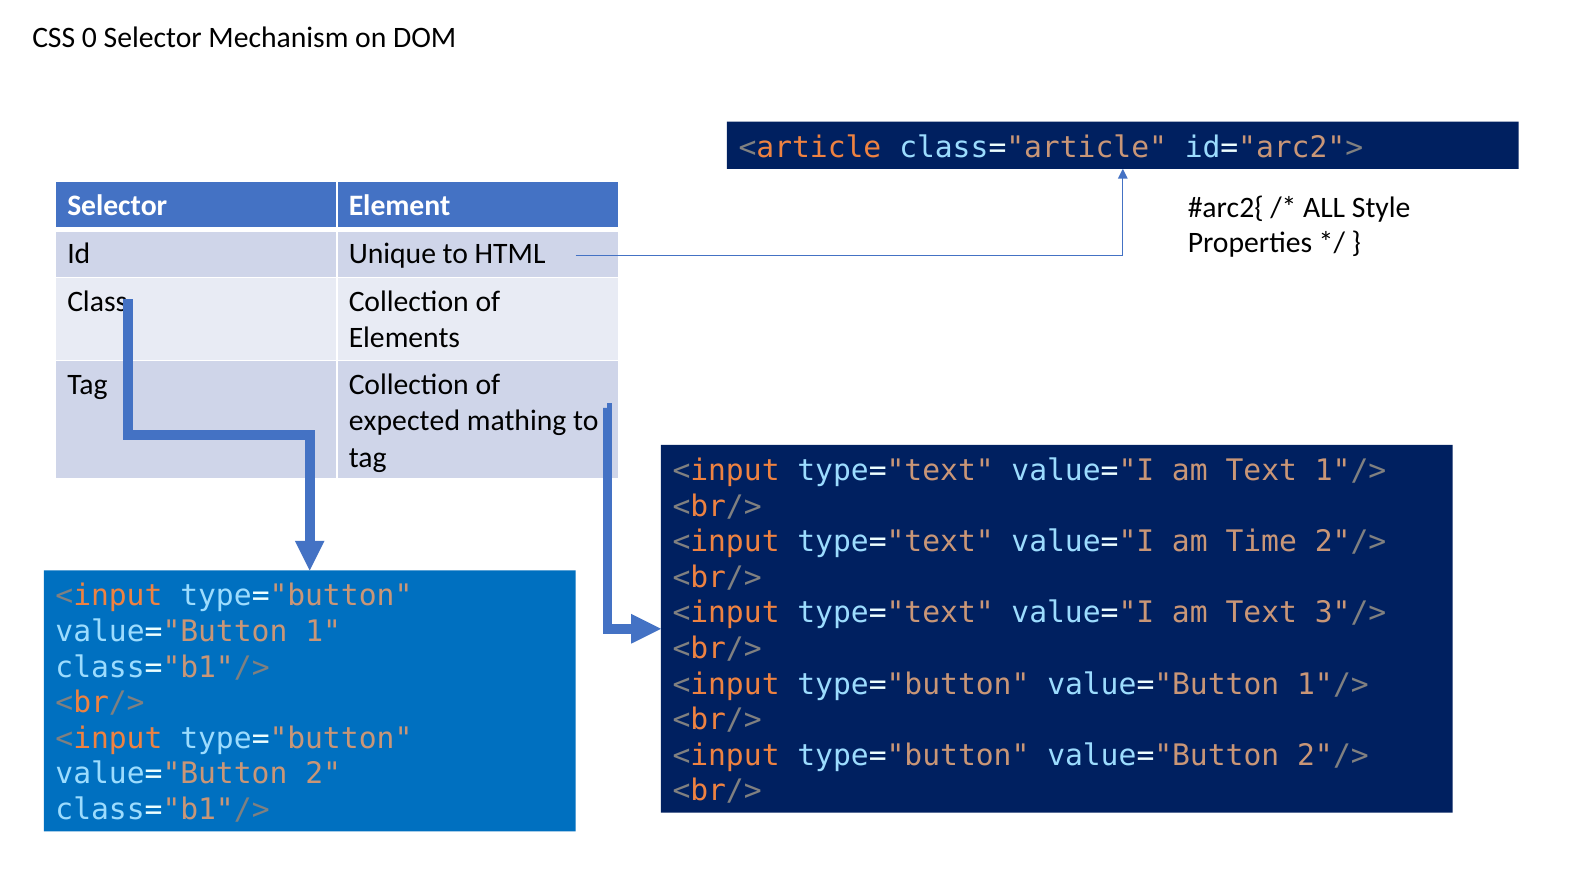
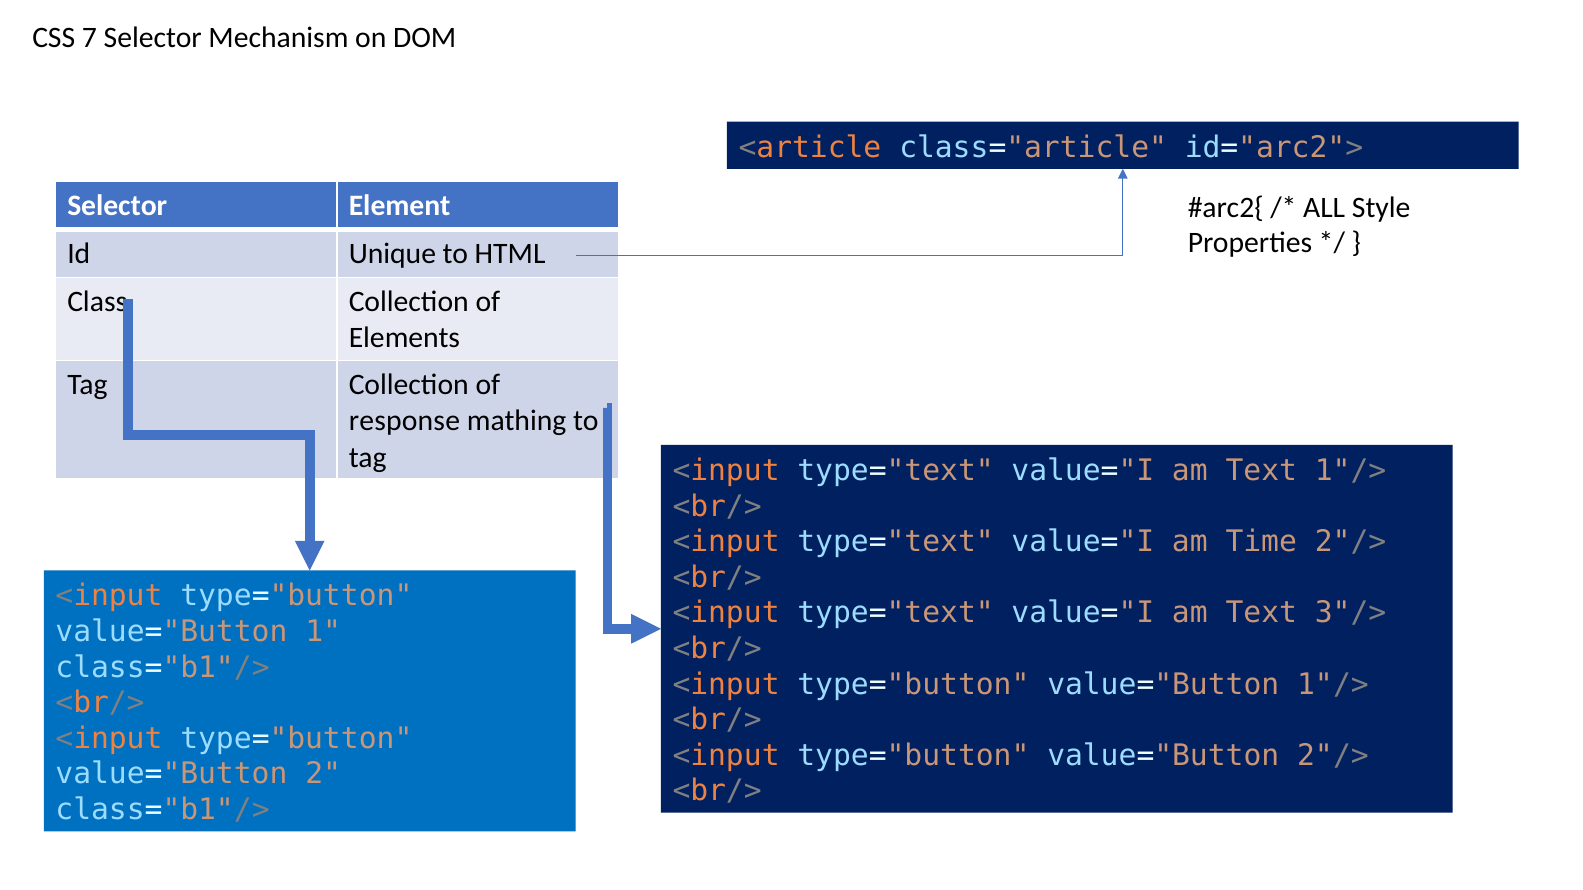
0: 0 -> 7 (89, 38)
expected: expected -> response (404, 421)
